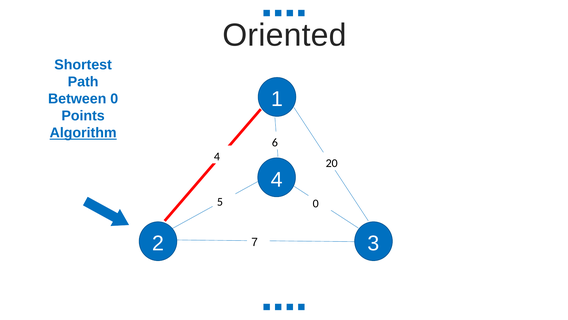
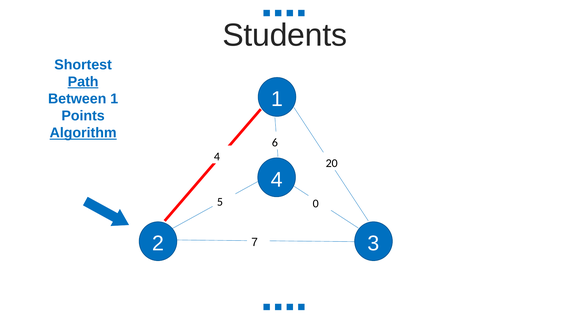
Oriented: Oriented -> Students (285, 35)
Path underline: none -> present (83, 82)
Between 0: 0 -> 1 (114, 99)
